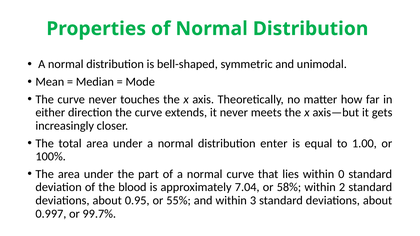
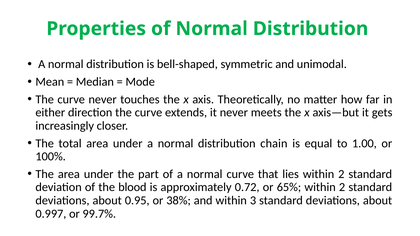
enter: enter -> chain (274, 143)
lies within 0: 0 -> 2 (341, 174)
7.04: 7.04 -> 0.72 (247, 187)
58%: 58% -> 65% (289, 187)
55%: 55% -> 38% (179, 201)
